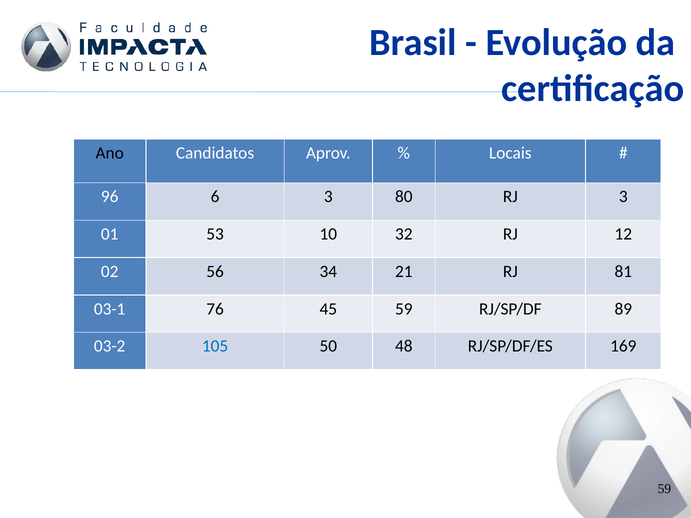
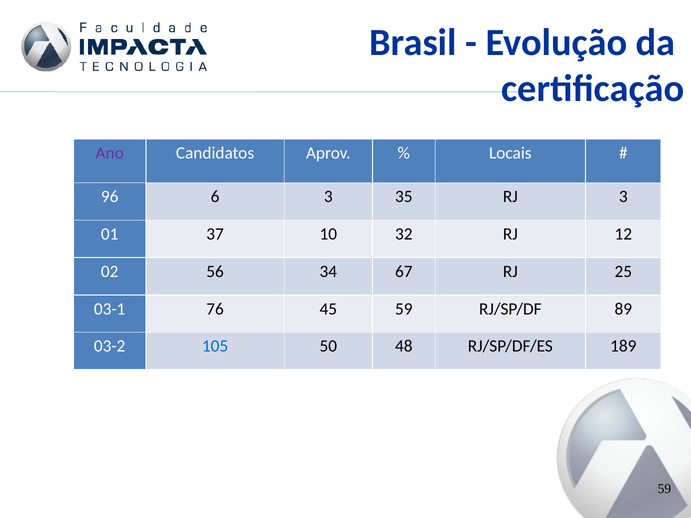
Ano colour: black -> purple (110, 153)
80: 80 -> 35 (404, 197)
53: 53 -> 37 (215, 234)
21: 21 -> 67 (404, 272)
81: 81 -> 25 (623, 272)
169: 169 -> 189 (623, 346)
